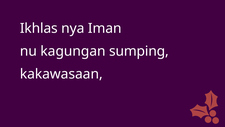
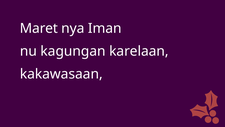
Ikhlas: Ikhlas -> Maret (39, 28)
sumping: sumping -> karelaan (139, 51)
